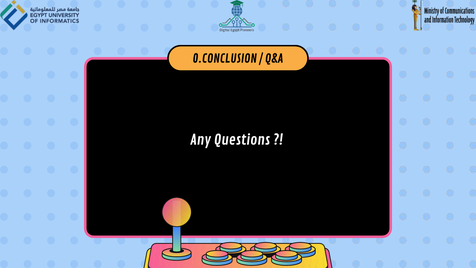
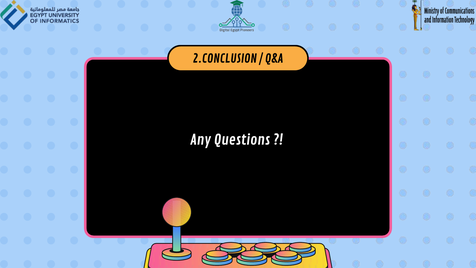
0.CONCLUSION: 0.CONCLUSION -> 2.CONCLUSION (225, 59)
